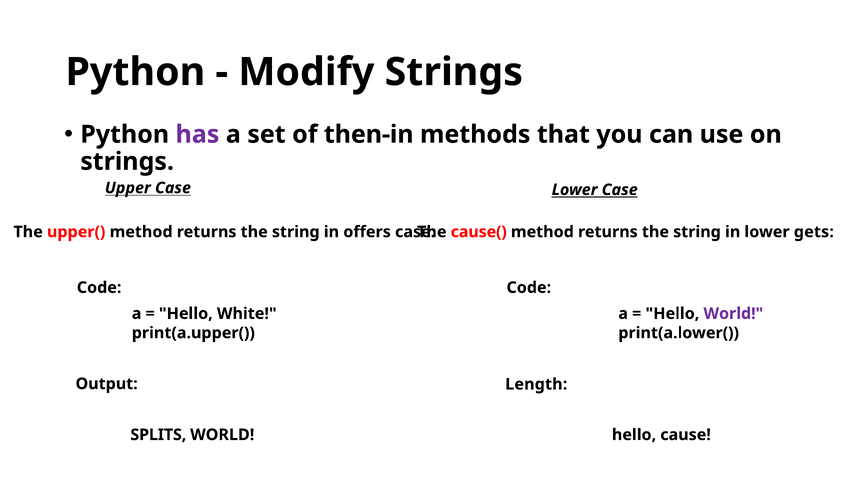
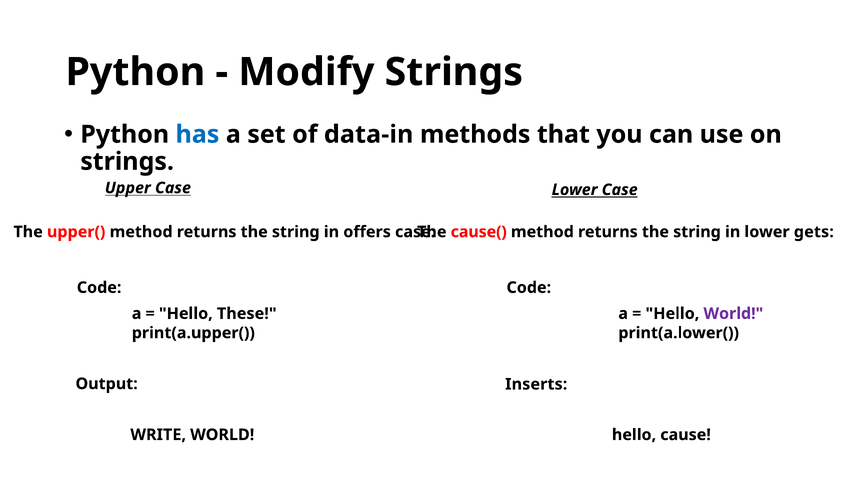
has colour: purple -> blue (197, 135)
then-in: then-in -> data-in (369, 135)
White: White -> These (247, 314)
Length: Length -> Inserts (536, 384)
SPLITS: SPLITS -> WRITE (158, 435)
